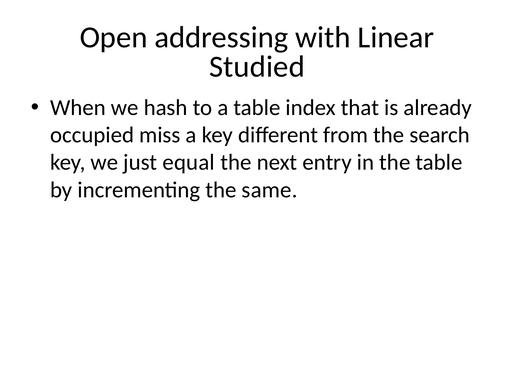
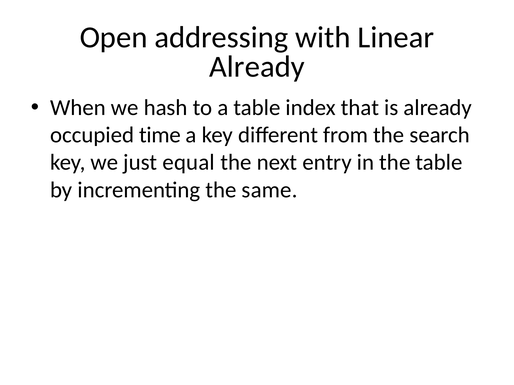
Studied: Studied -> Already (257, 67)
miss: miss -> time (160, 135)
